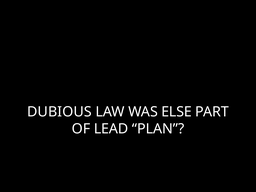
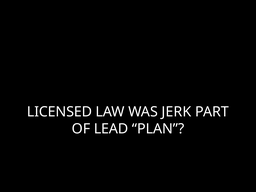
DUBIOUS: DUBIOUS -> LICENSED (60, 112)
ELSE: ELSE -> JERK (176, 112)
